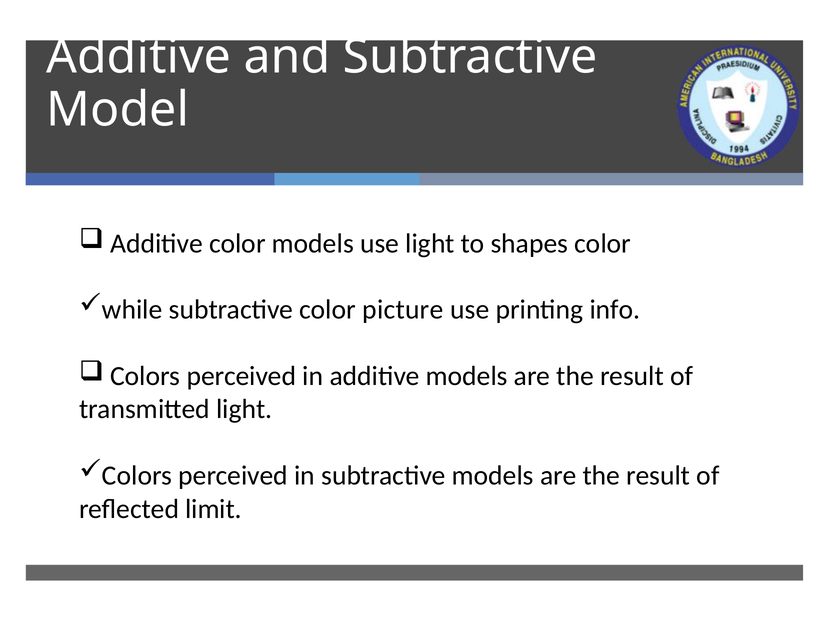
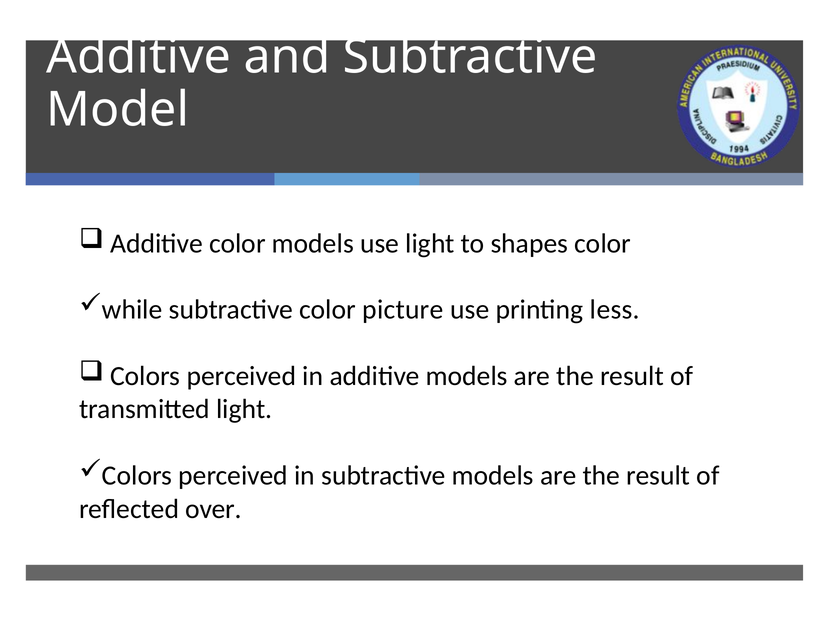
info: info -> less (615, 310)
limit: limit -> over (214, 509)
